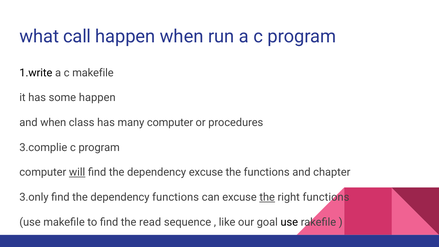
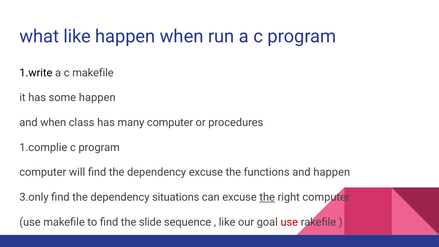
what call: call -> like (77, 36)
3.complie: 3.complie -> 1.complie (43, 147)
will underline: present -> none (77, 172)
and chapter: chapter -> happen (332, 172)
dependency functions: functions -> situations (176, 197)
right functions: functions -> computer (326, 197)
read: read -> slide (150, 222)
use colour: black -> red (289, 222)
